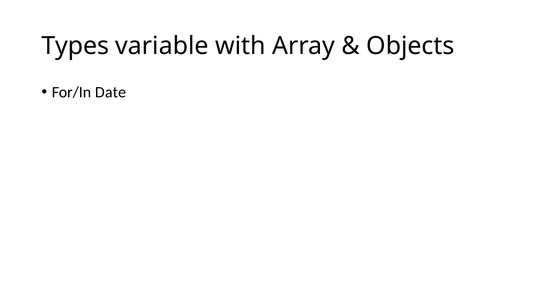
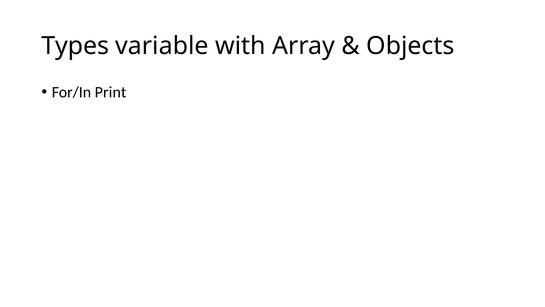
Date: Date -> Print (111, 92)
